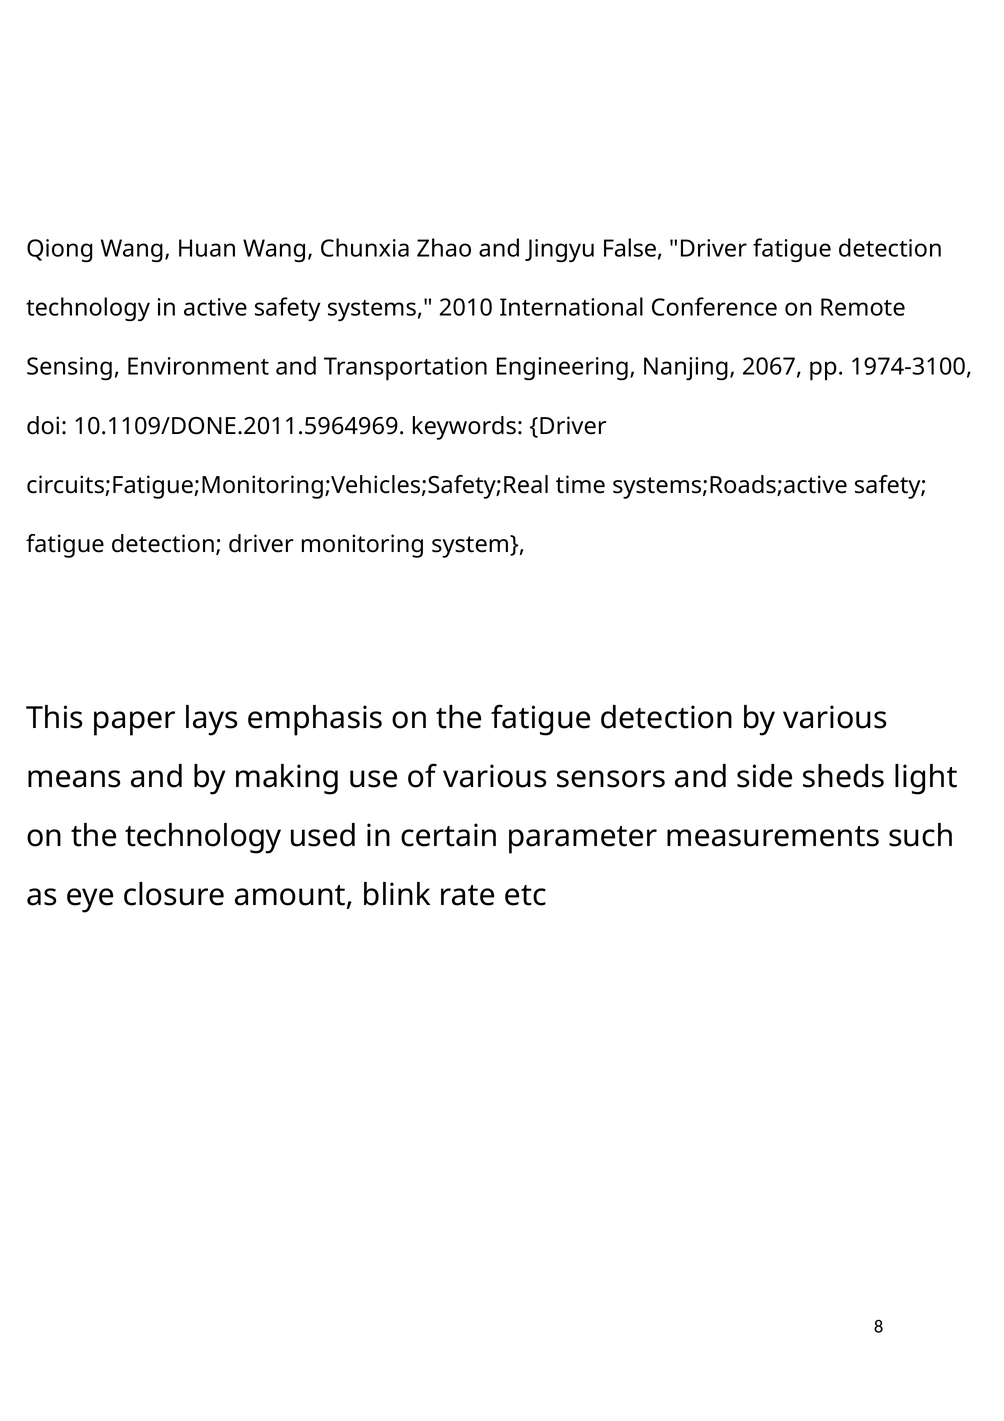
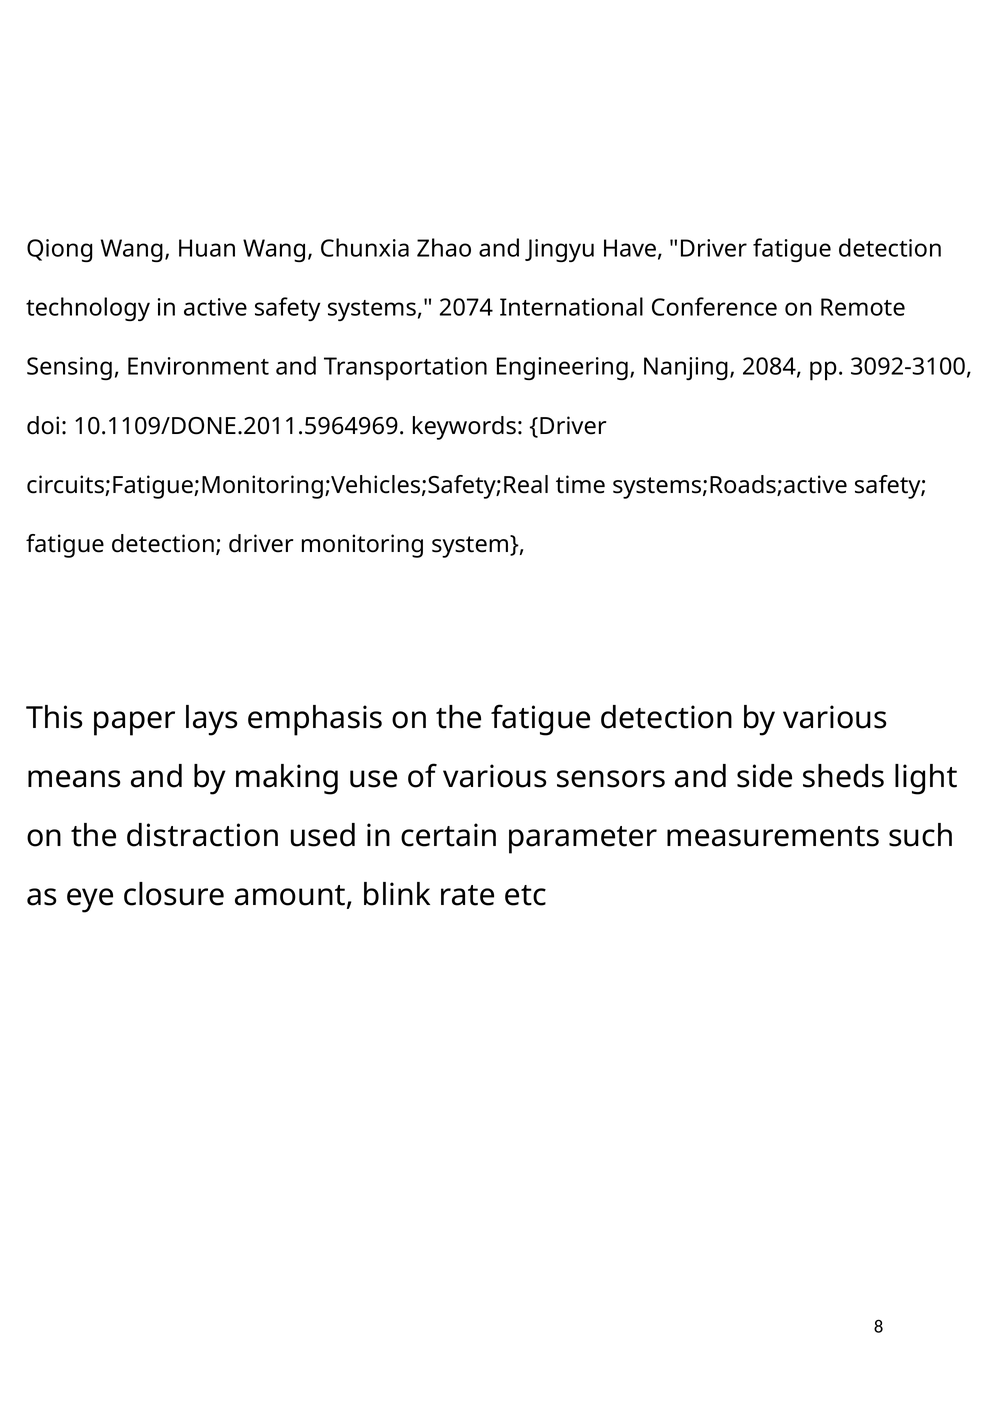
False: False -> Have (632, 249)
2010: 2010 -> 2074 (466, 308)
2067: 2067 -> 2084 (772, 367)
1974-3100: 1974-3100 -> 3092-3100 (911, 367)
the technology: technology -> distraction (203, 836)
